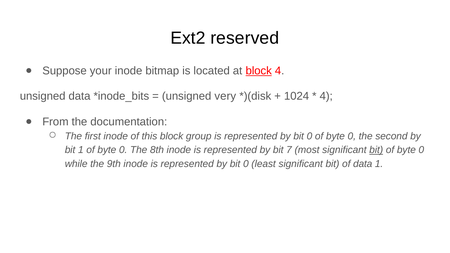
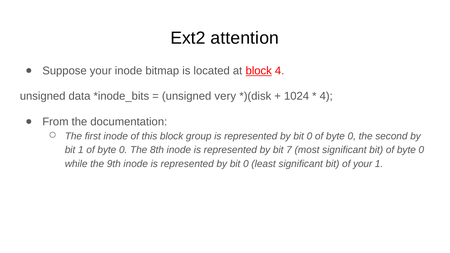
reserved: reserved -> attention (245, 38)
bit underline: present -> none (376, 150)
of data: data -> your (363, 164)
